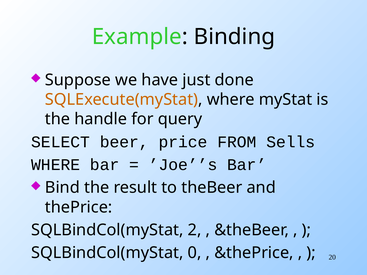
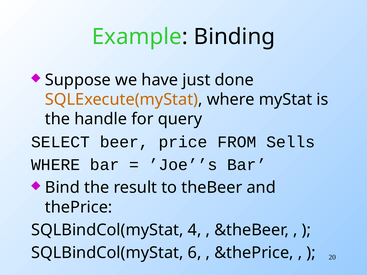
2: 2 -> 4 (195, 230)
0: 0 -> 6 (195, 253)
